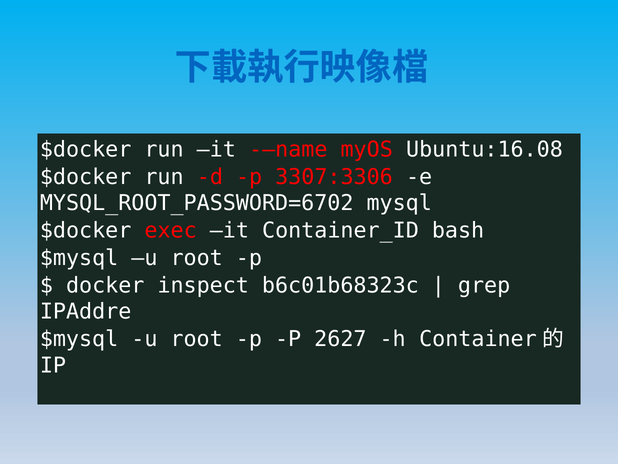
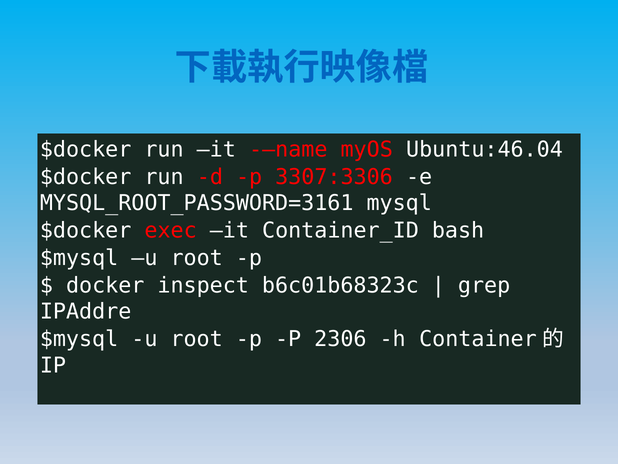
Ubuntu:16.08: Ubuntu:16.08 -> Ubuntu:46.04 (484, 149)
MYSQL_ROOT_PASSWORD=6702: MYSQL_ROOT_PASSWORD=6702 -> MYSQL_ROOT_PASSWORD=3161 (197, 203)
2627: 2627 -> 2306 (340, 339)
